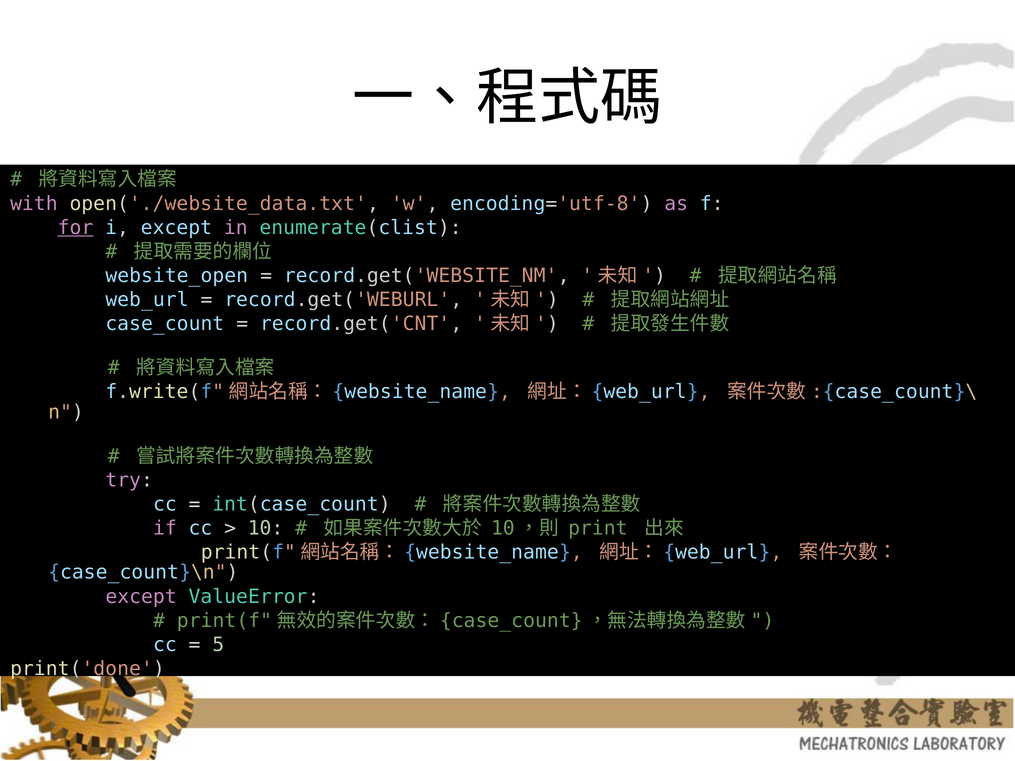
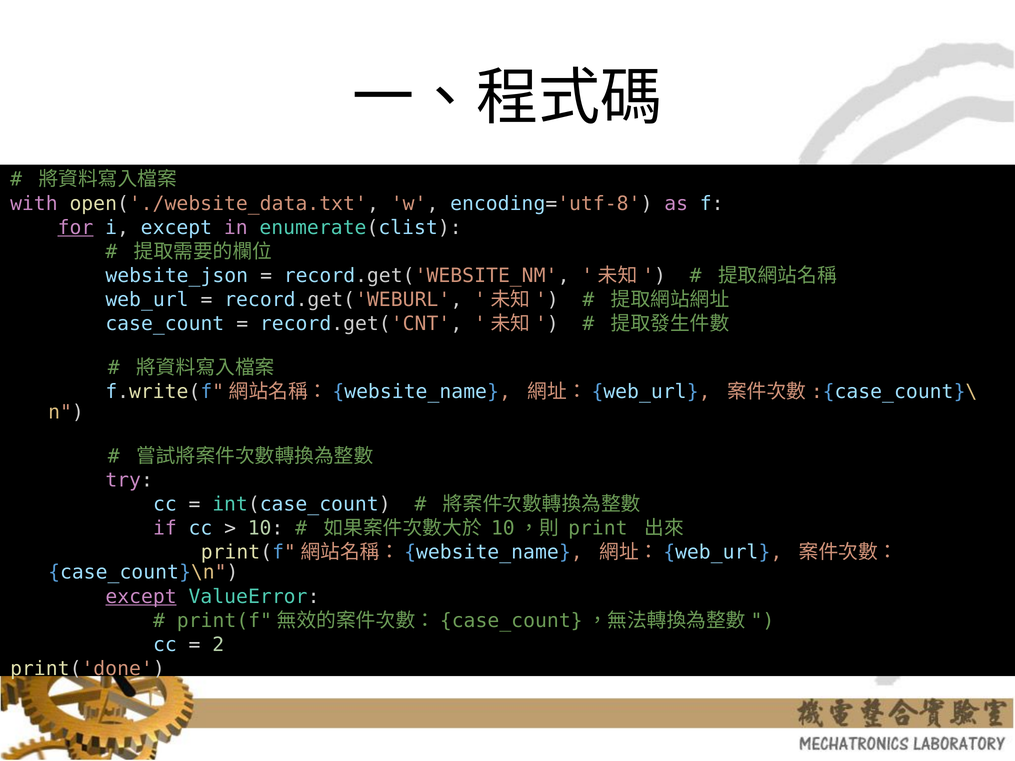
website_open: website_open -> website_json (177, 276)
except underline: none -> present (141, 597)
5: 5 -> 2 (218, 645)
